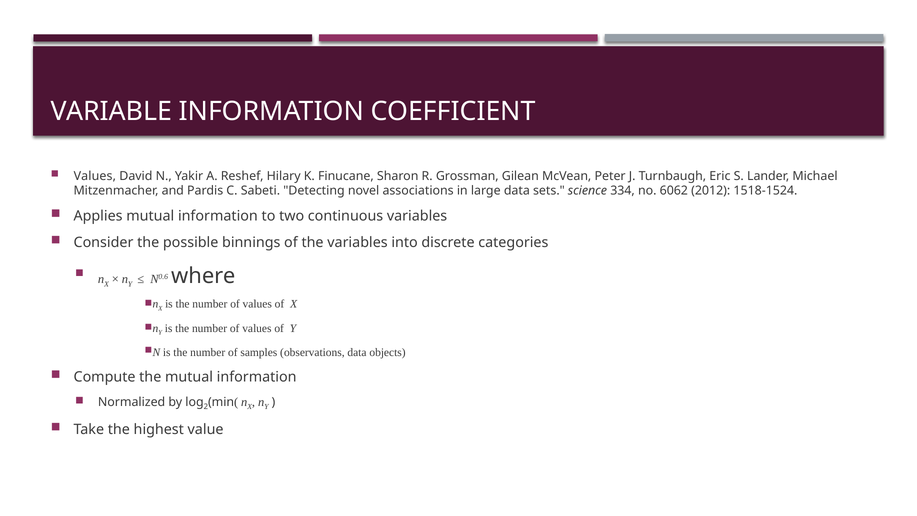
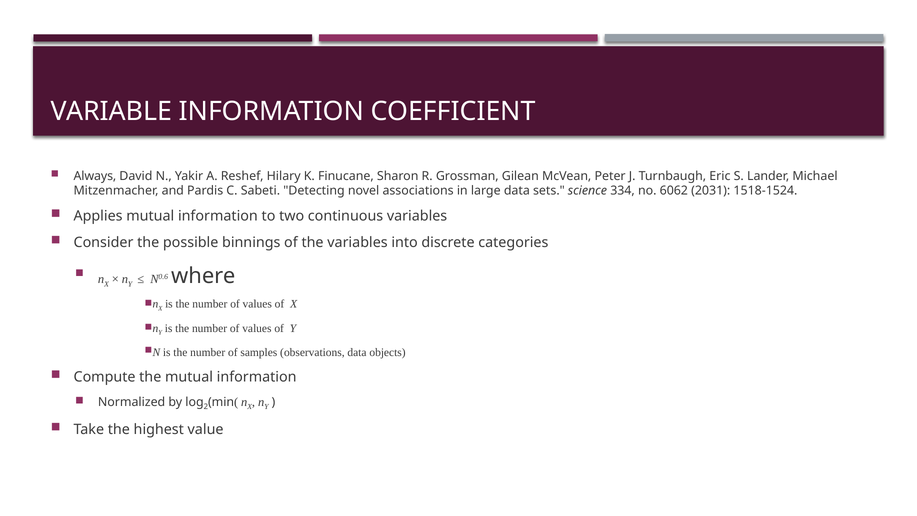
Values: Values -> Always (95, 176)
2012: 2012 -> 2031 (711, 191)
